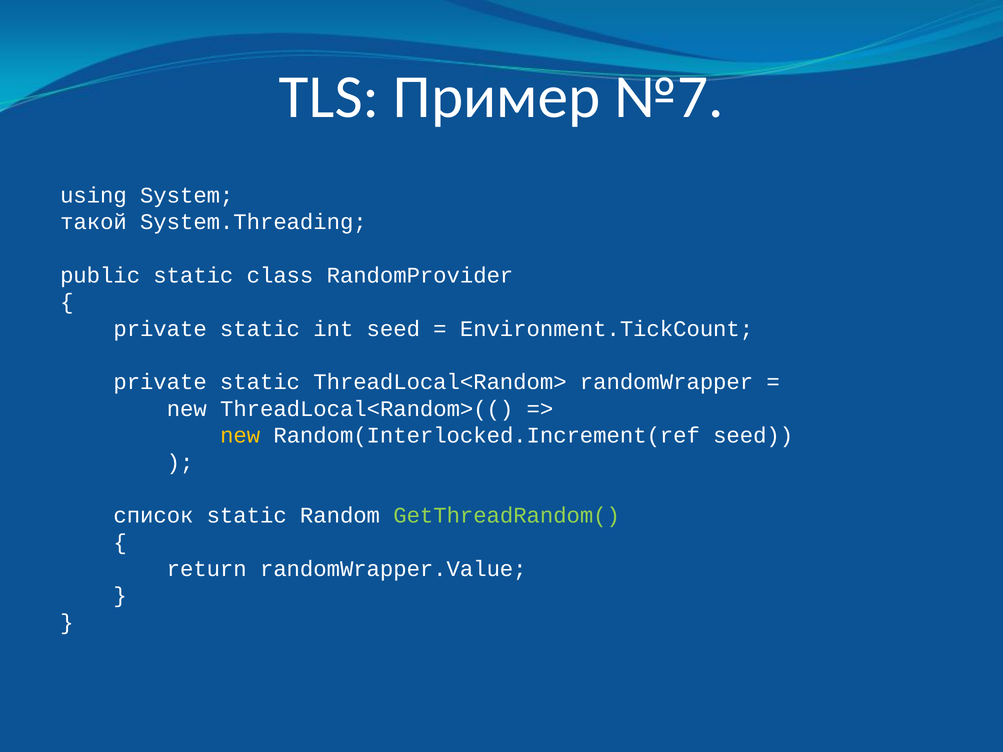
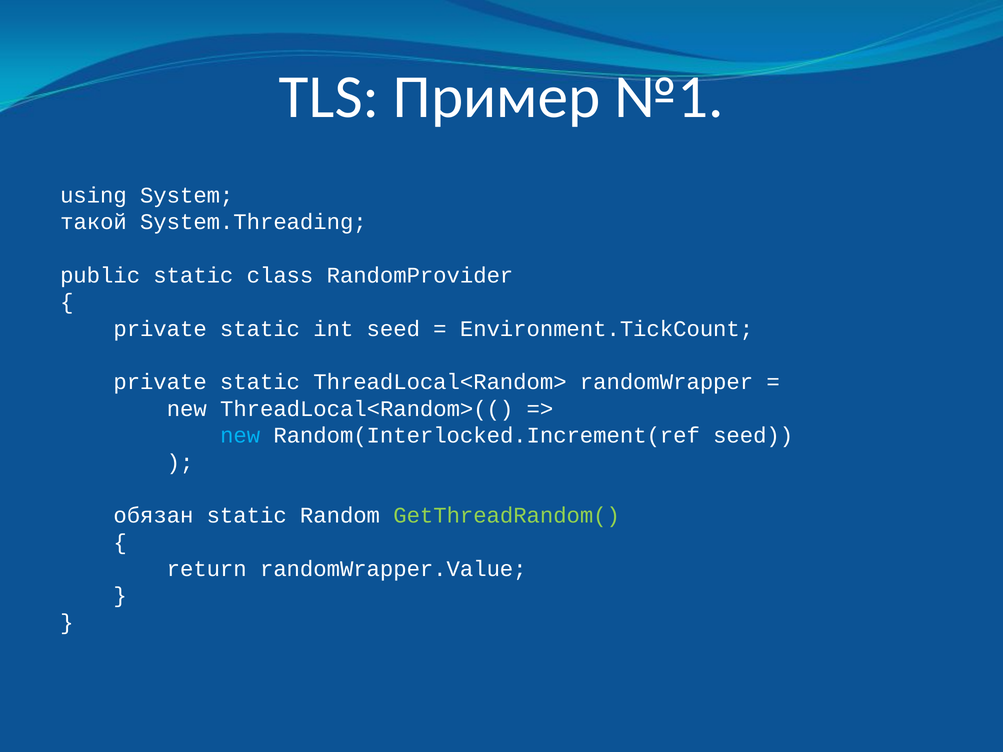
№7: №7 -> №1 (669, 97)
new colour: yellow -> light blue (240, 436)
список: список -> обязан (153, 516)
